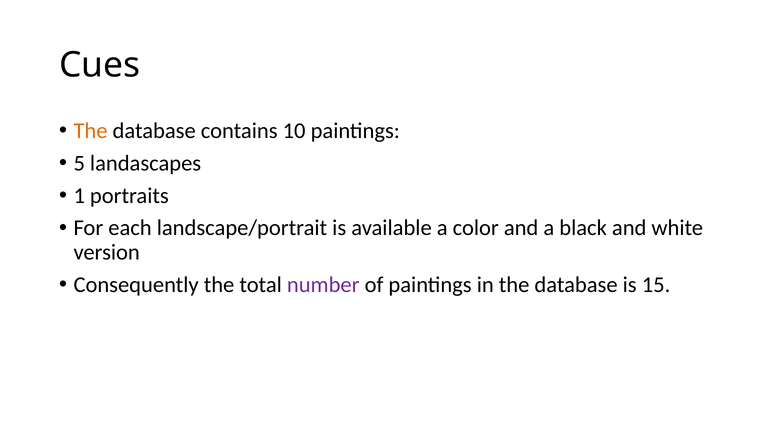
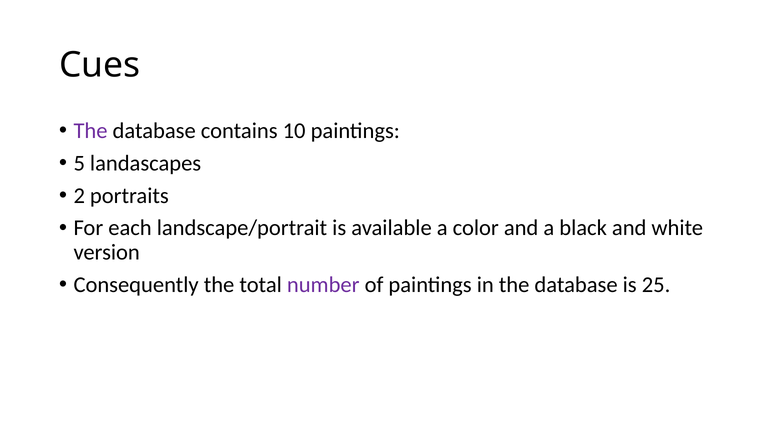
The colour: orange -> purple (91, 131)
1: 1 -> 2 (79, 196)
15: 15 -> 25 (656, 285)
